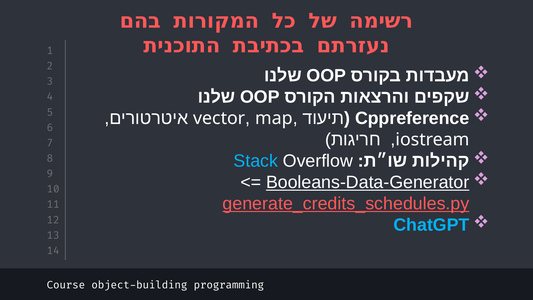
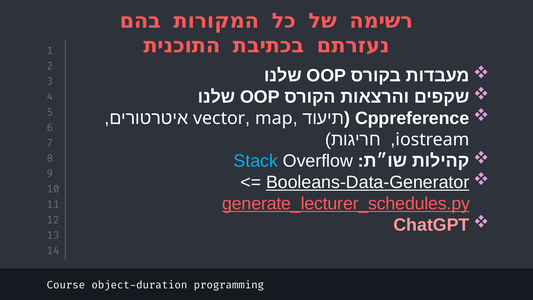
generate_credits_schedules.py: generate_credits_schedules.py -> generate_lecturer_schedules.py (346, 203)
ChatGPT colour: light blue -> pink (431, 225)
object-building: object-building -> object-duration (139, 285)
